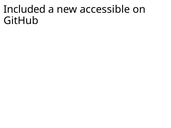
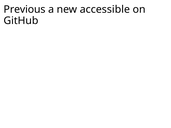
Included: Included -> Previous (25, 9)
